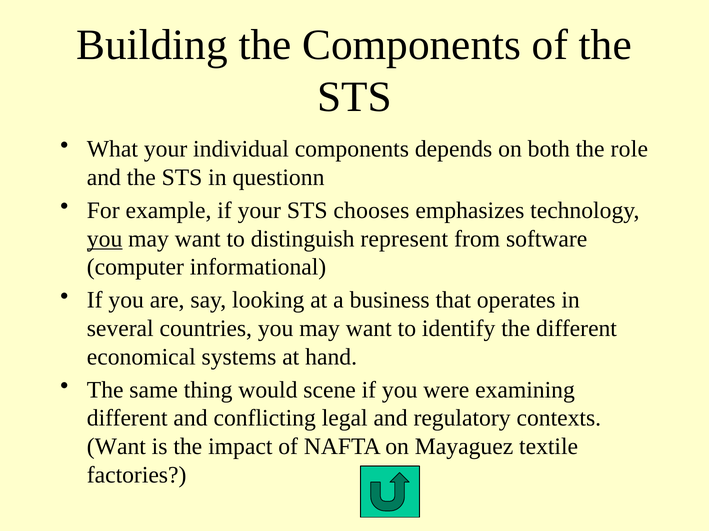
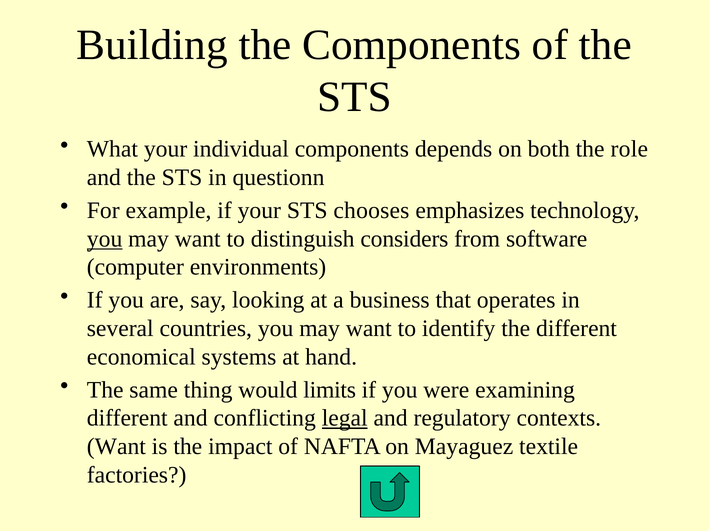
represent: represent -> considers (404, 239)
informational: informational -> environments (258, 268)
scene: scene -> limits (330, 390)
legal underline: none -> present (345, 419)
